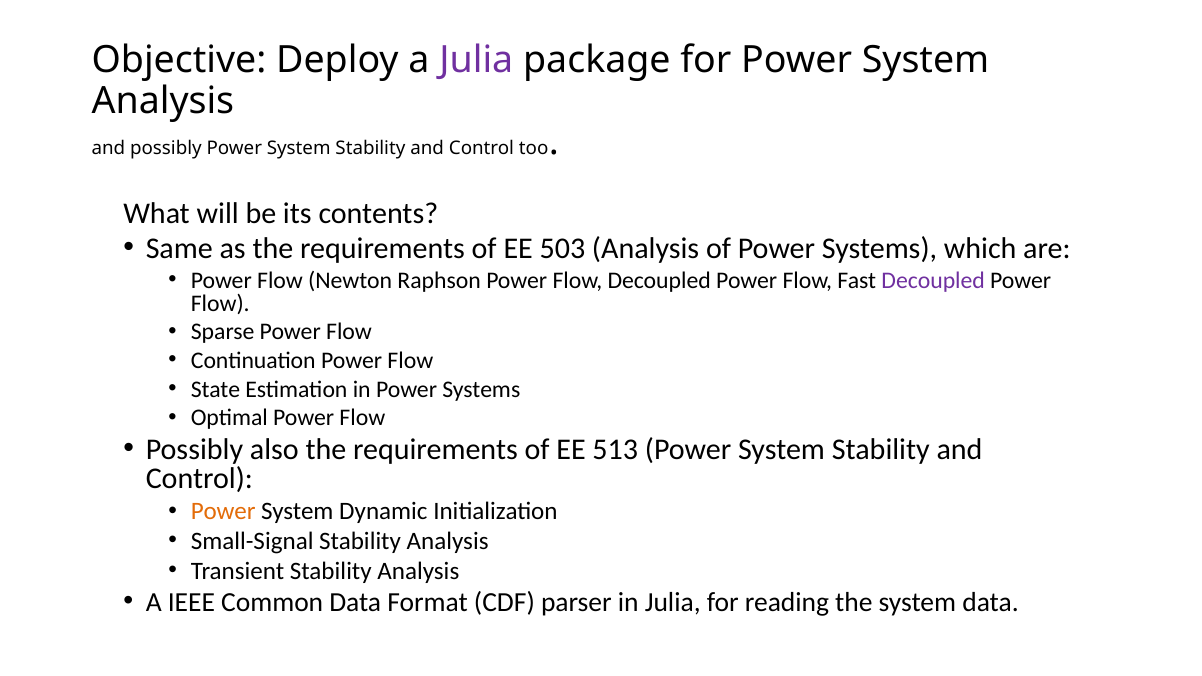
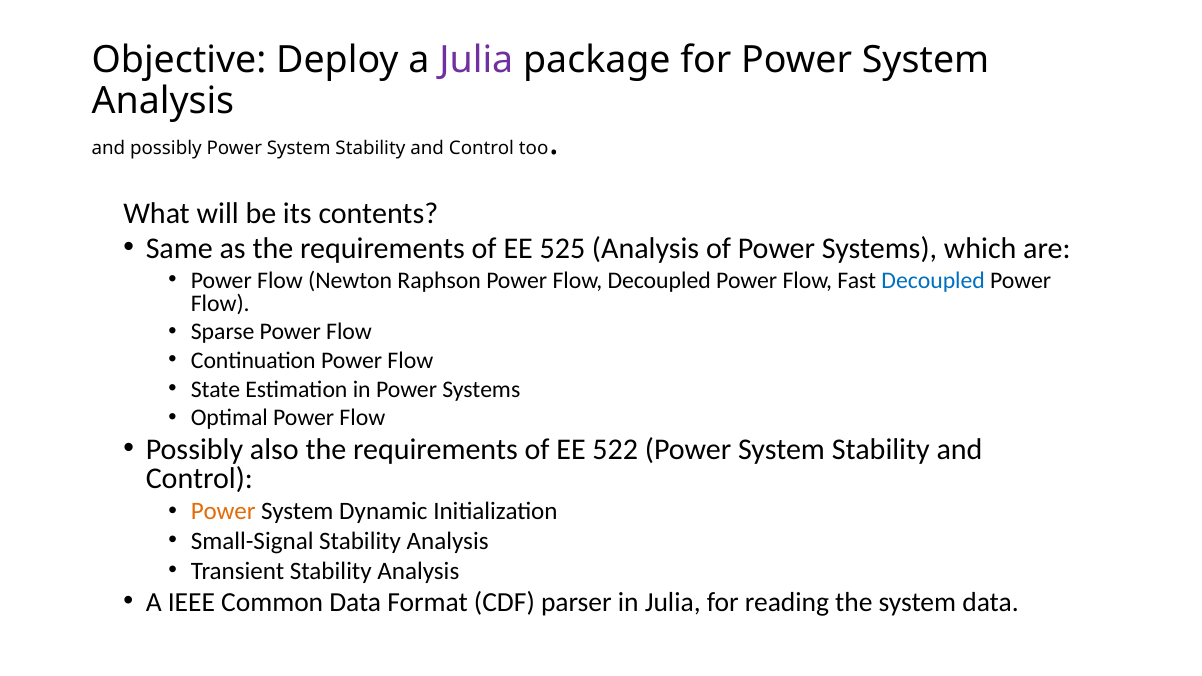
503: 503 -> 525 (562, 248)
Decoupled colour: purple -> blue (933, 280)
513: 513 -> 522 (615, 450)
